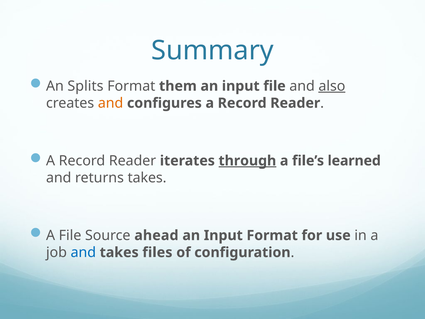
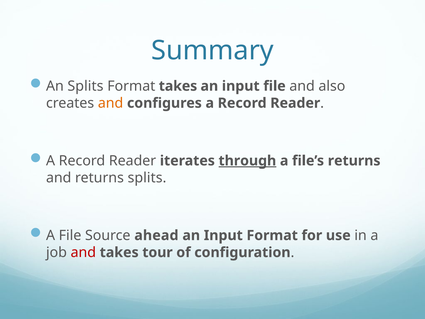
Format them: them -> takes (178, 86)
also underline: present -> none (332, 86)
file’s learned: learned -> returns (354, 161)
returns takes: takes -> splits (147, 178)
and colour: blue -> red (83, 252)
files: files -> tour (158, 252)
